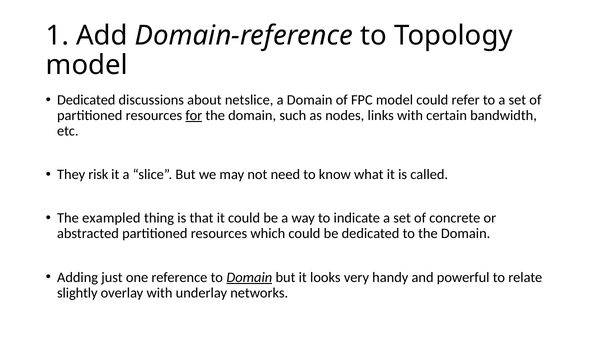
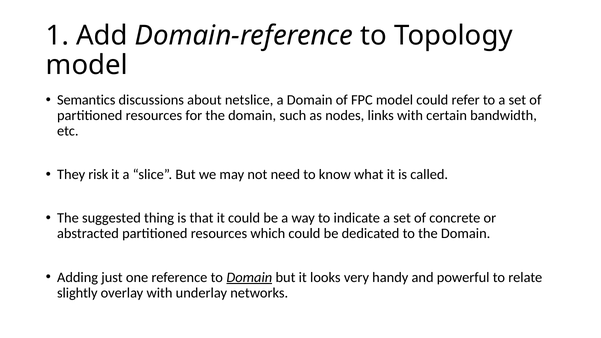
Dedicated: Dedicated -> Semantics (86, 100)
for underline: present -> none (194, 115)
exampled: exampled -> suggested (111, 218)
